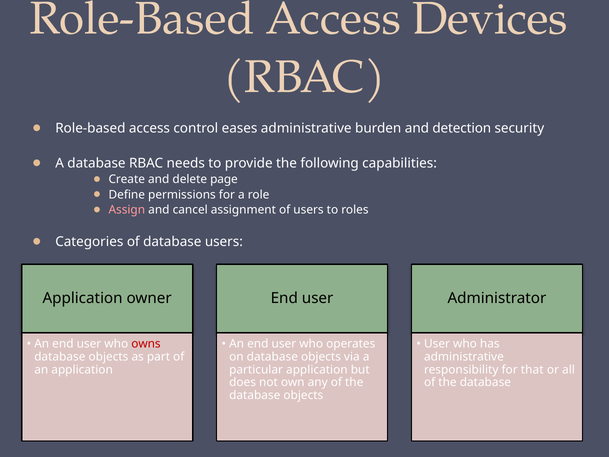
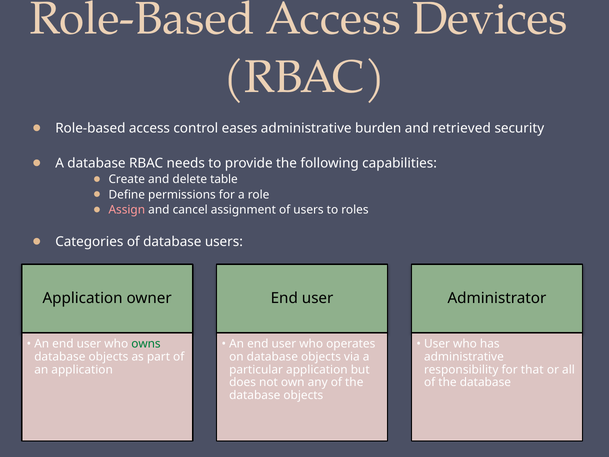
detection: detection -> retrieved (462, 128)
page: page -> table (224, 179)
owns colour: red -> green (146, 344)
